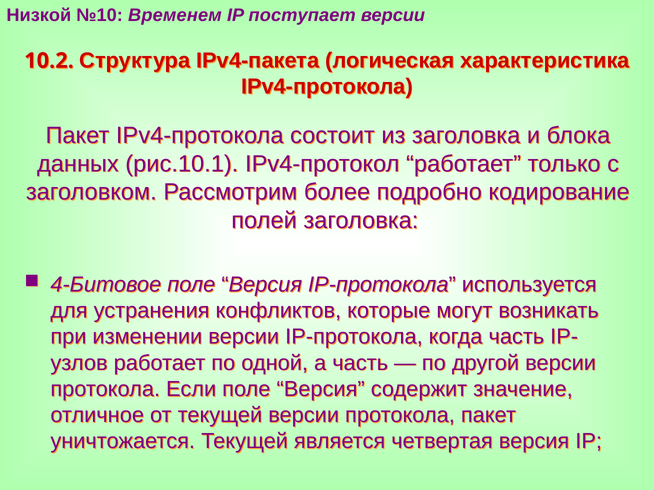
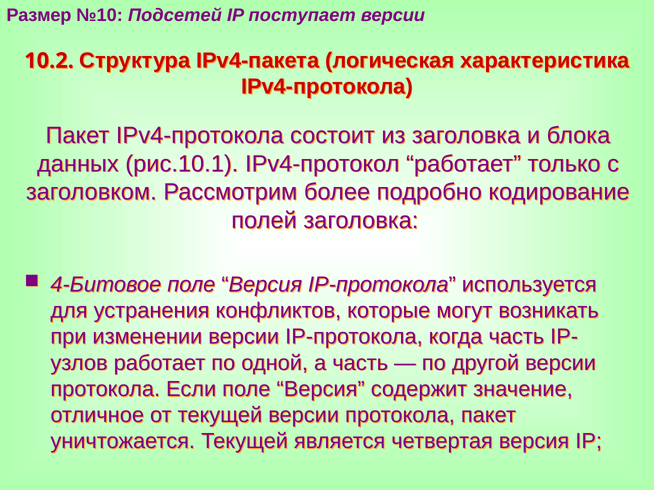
Низкой: Низкой -> Размер (39, 15)
Временем: Временем -> Подсетей (175, 15)
